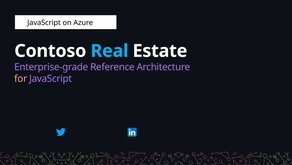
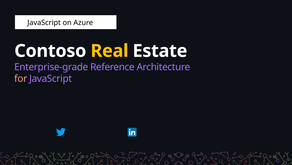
Real colour: light blue -> yellow (110, 51)
